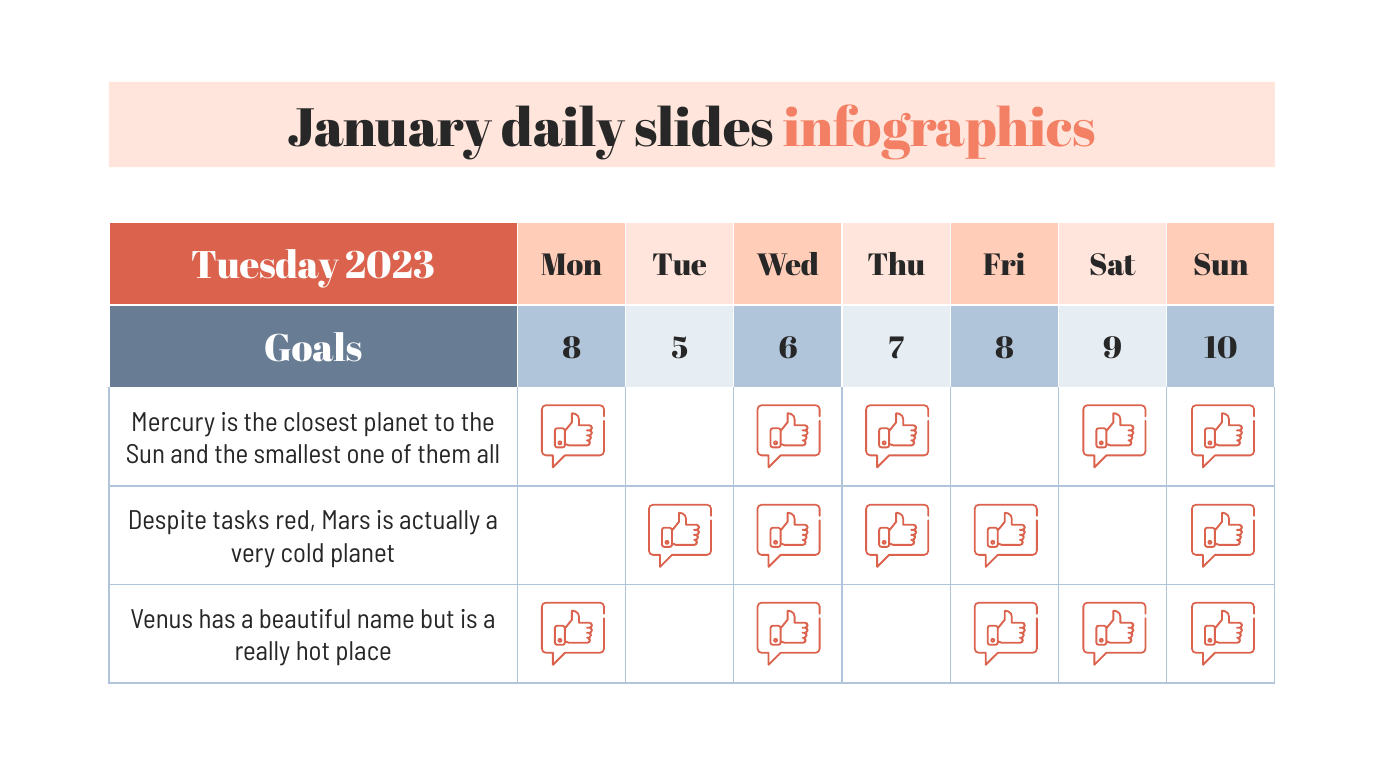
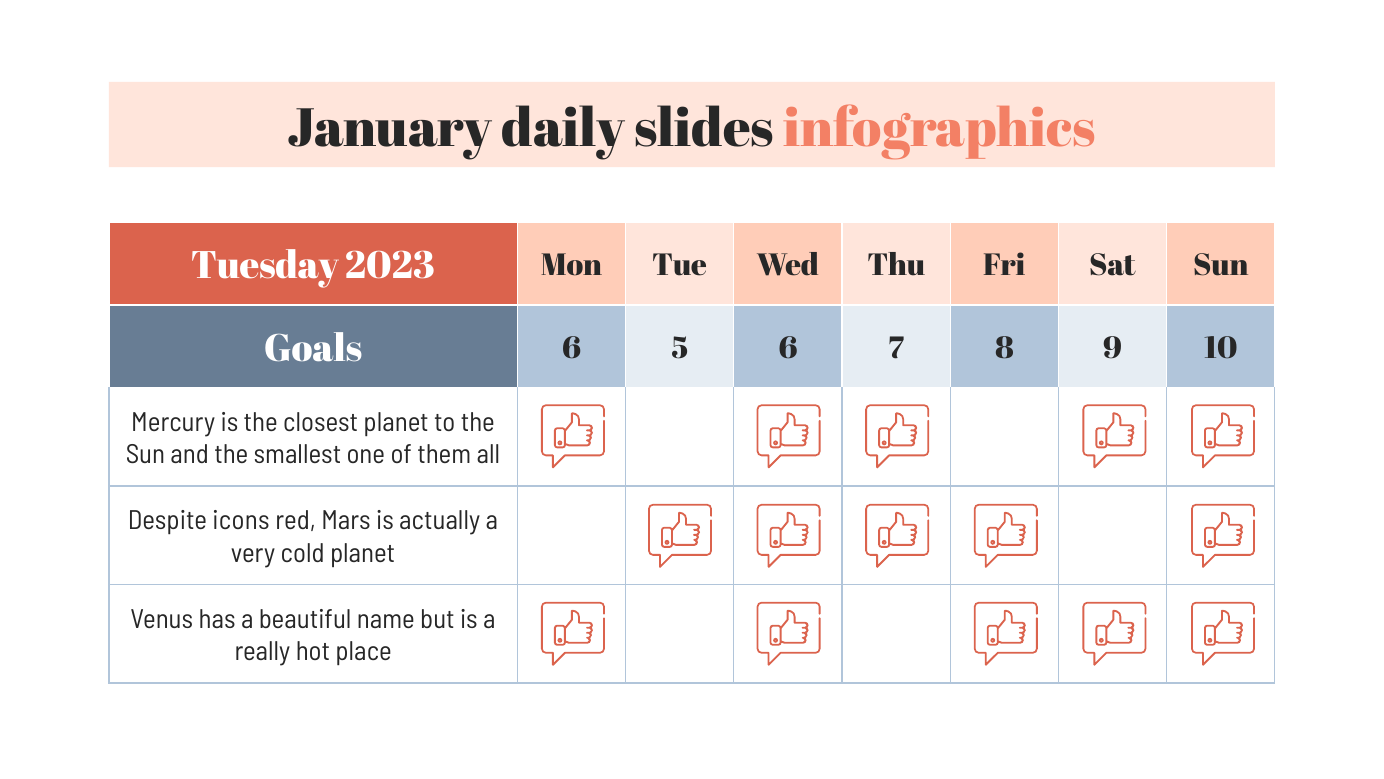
Goals 8: 8 -> 6 (572, 348)
tasks: tasks -> icons (241, 521)
